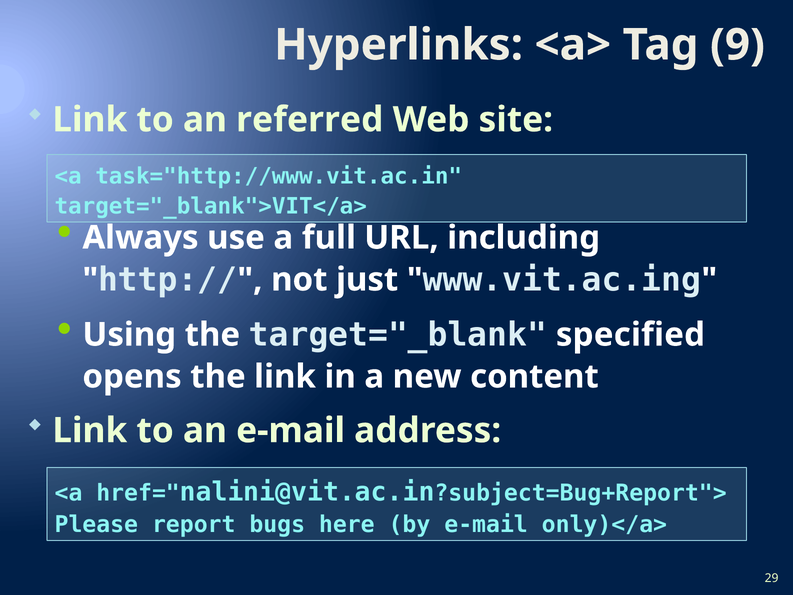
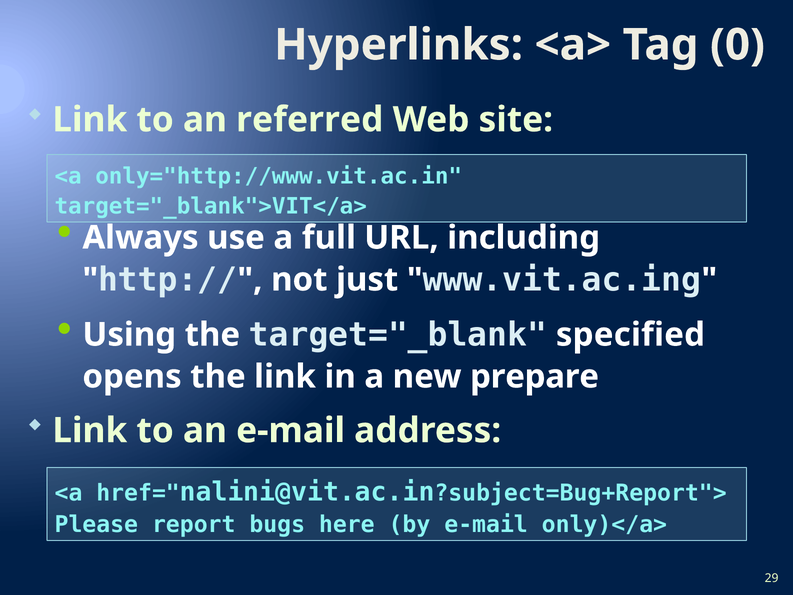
9: 9 -> 0 (737, 45)
task="http://www.vit.ac.in: task="http://www.vit.ac.in -> only="http://www.vit.ac.in (279, 176)
content: content -> prepare (535, 376)
